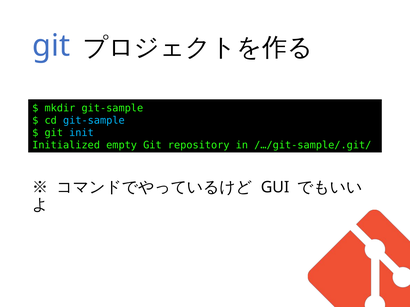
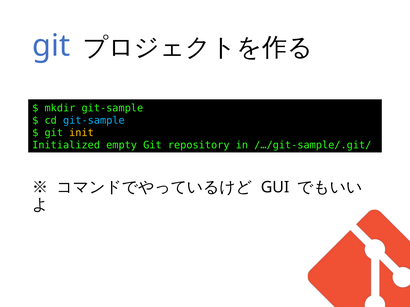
init colour: light blue -> yellow (81, 133)
